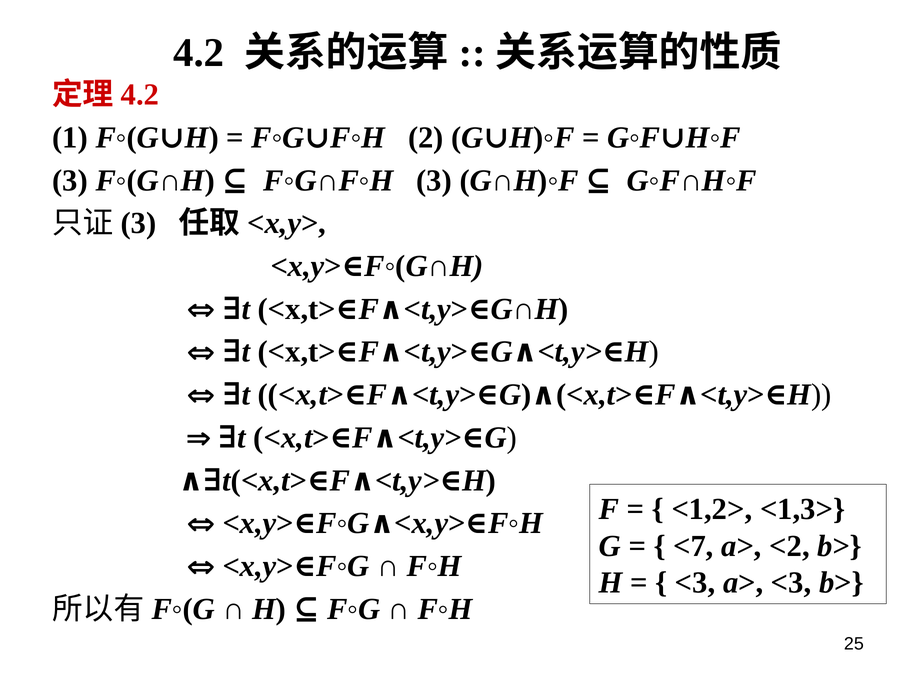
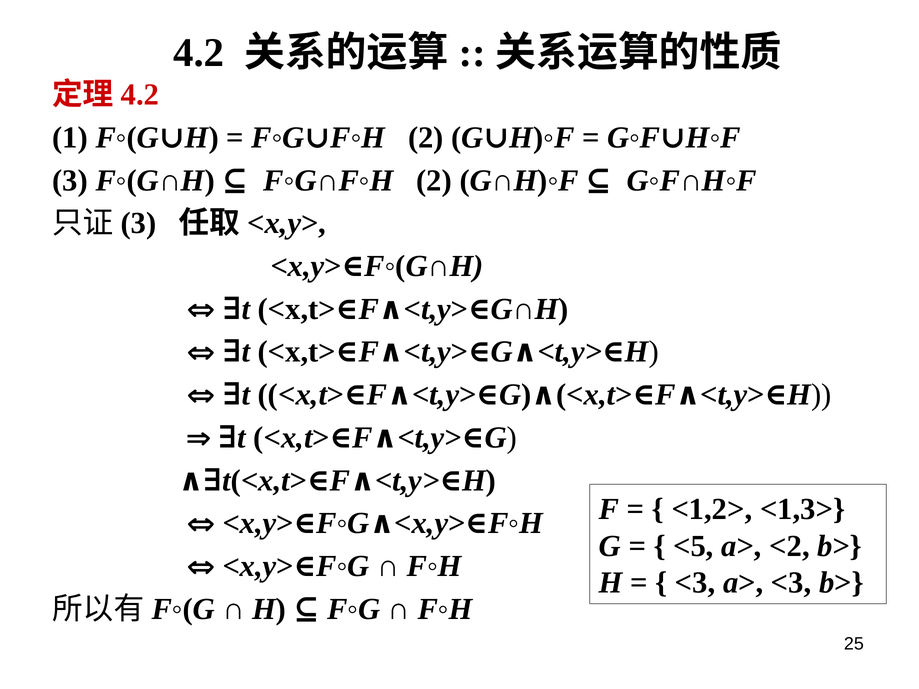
F◦G∩F◦H 3: 3 -> 2 (434, 180)
<7: <7 -> <5 (693, 546)
